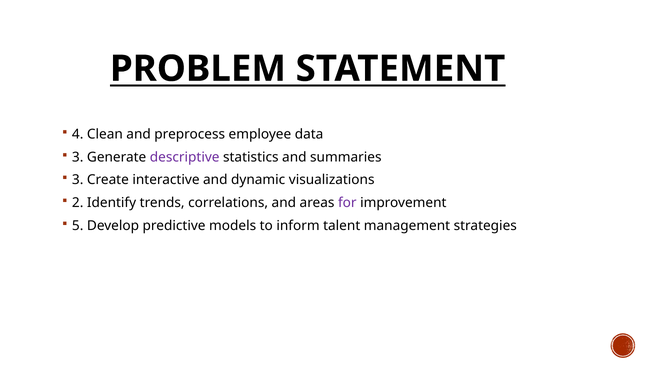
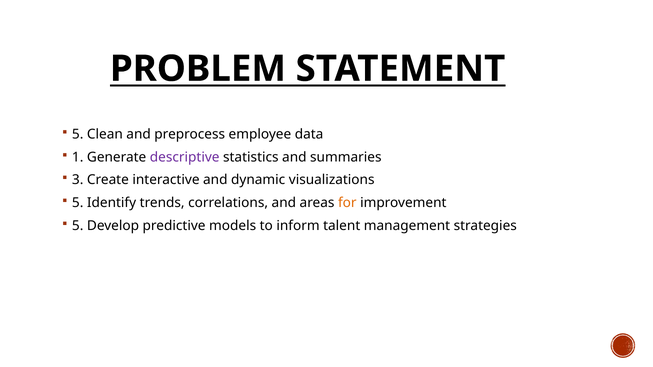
4: 4 -> 5 (78, 134)
3: 3 -> 1 (78, 157)
2: 2 -> 5 (78, 203)
for colour: purple -> orange (347, 203)
